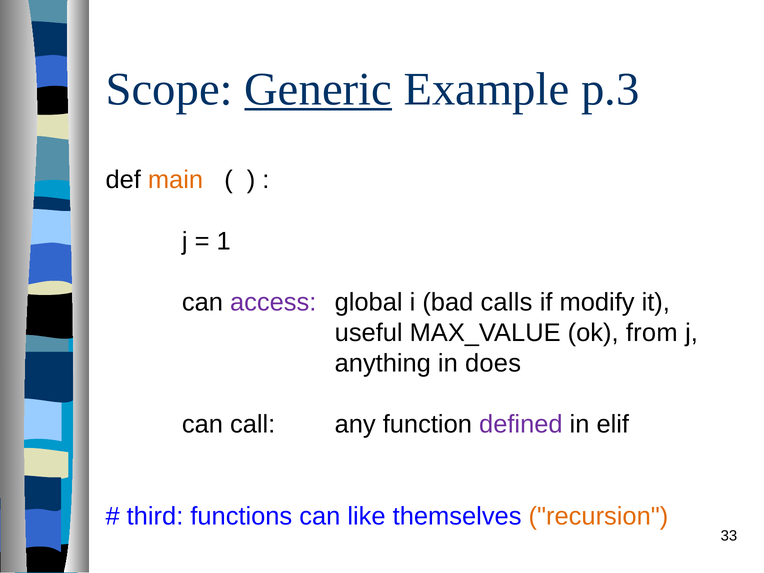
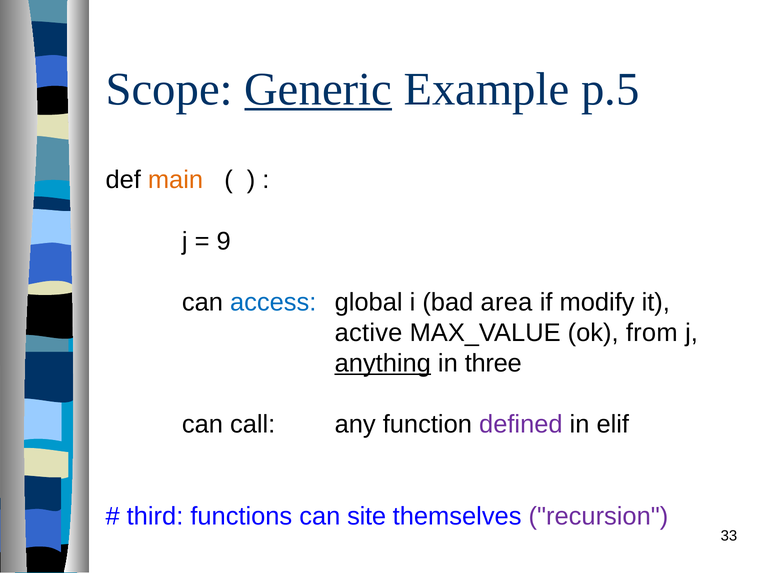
p.3: p.3 -> p.5 (610, 89)
1: 1 -> 9 (224, 241)
access colour: purple -> blue (273, 302)
calls: calls -> area (506, 302)
useful: useful -> active (369, 333)
anything underline: none -> present (383, 363)
does: does -> three (493, 363)
like: like -> site (367, 516)
recursion colour: orange -> purple (598, 516)
